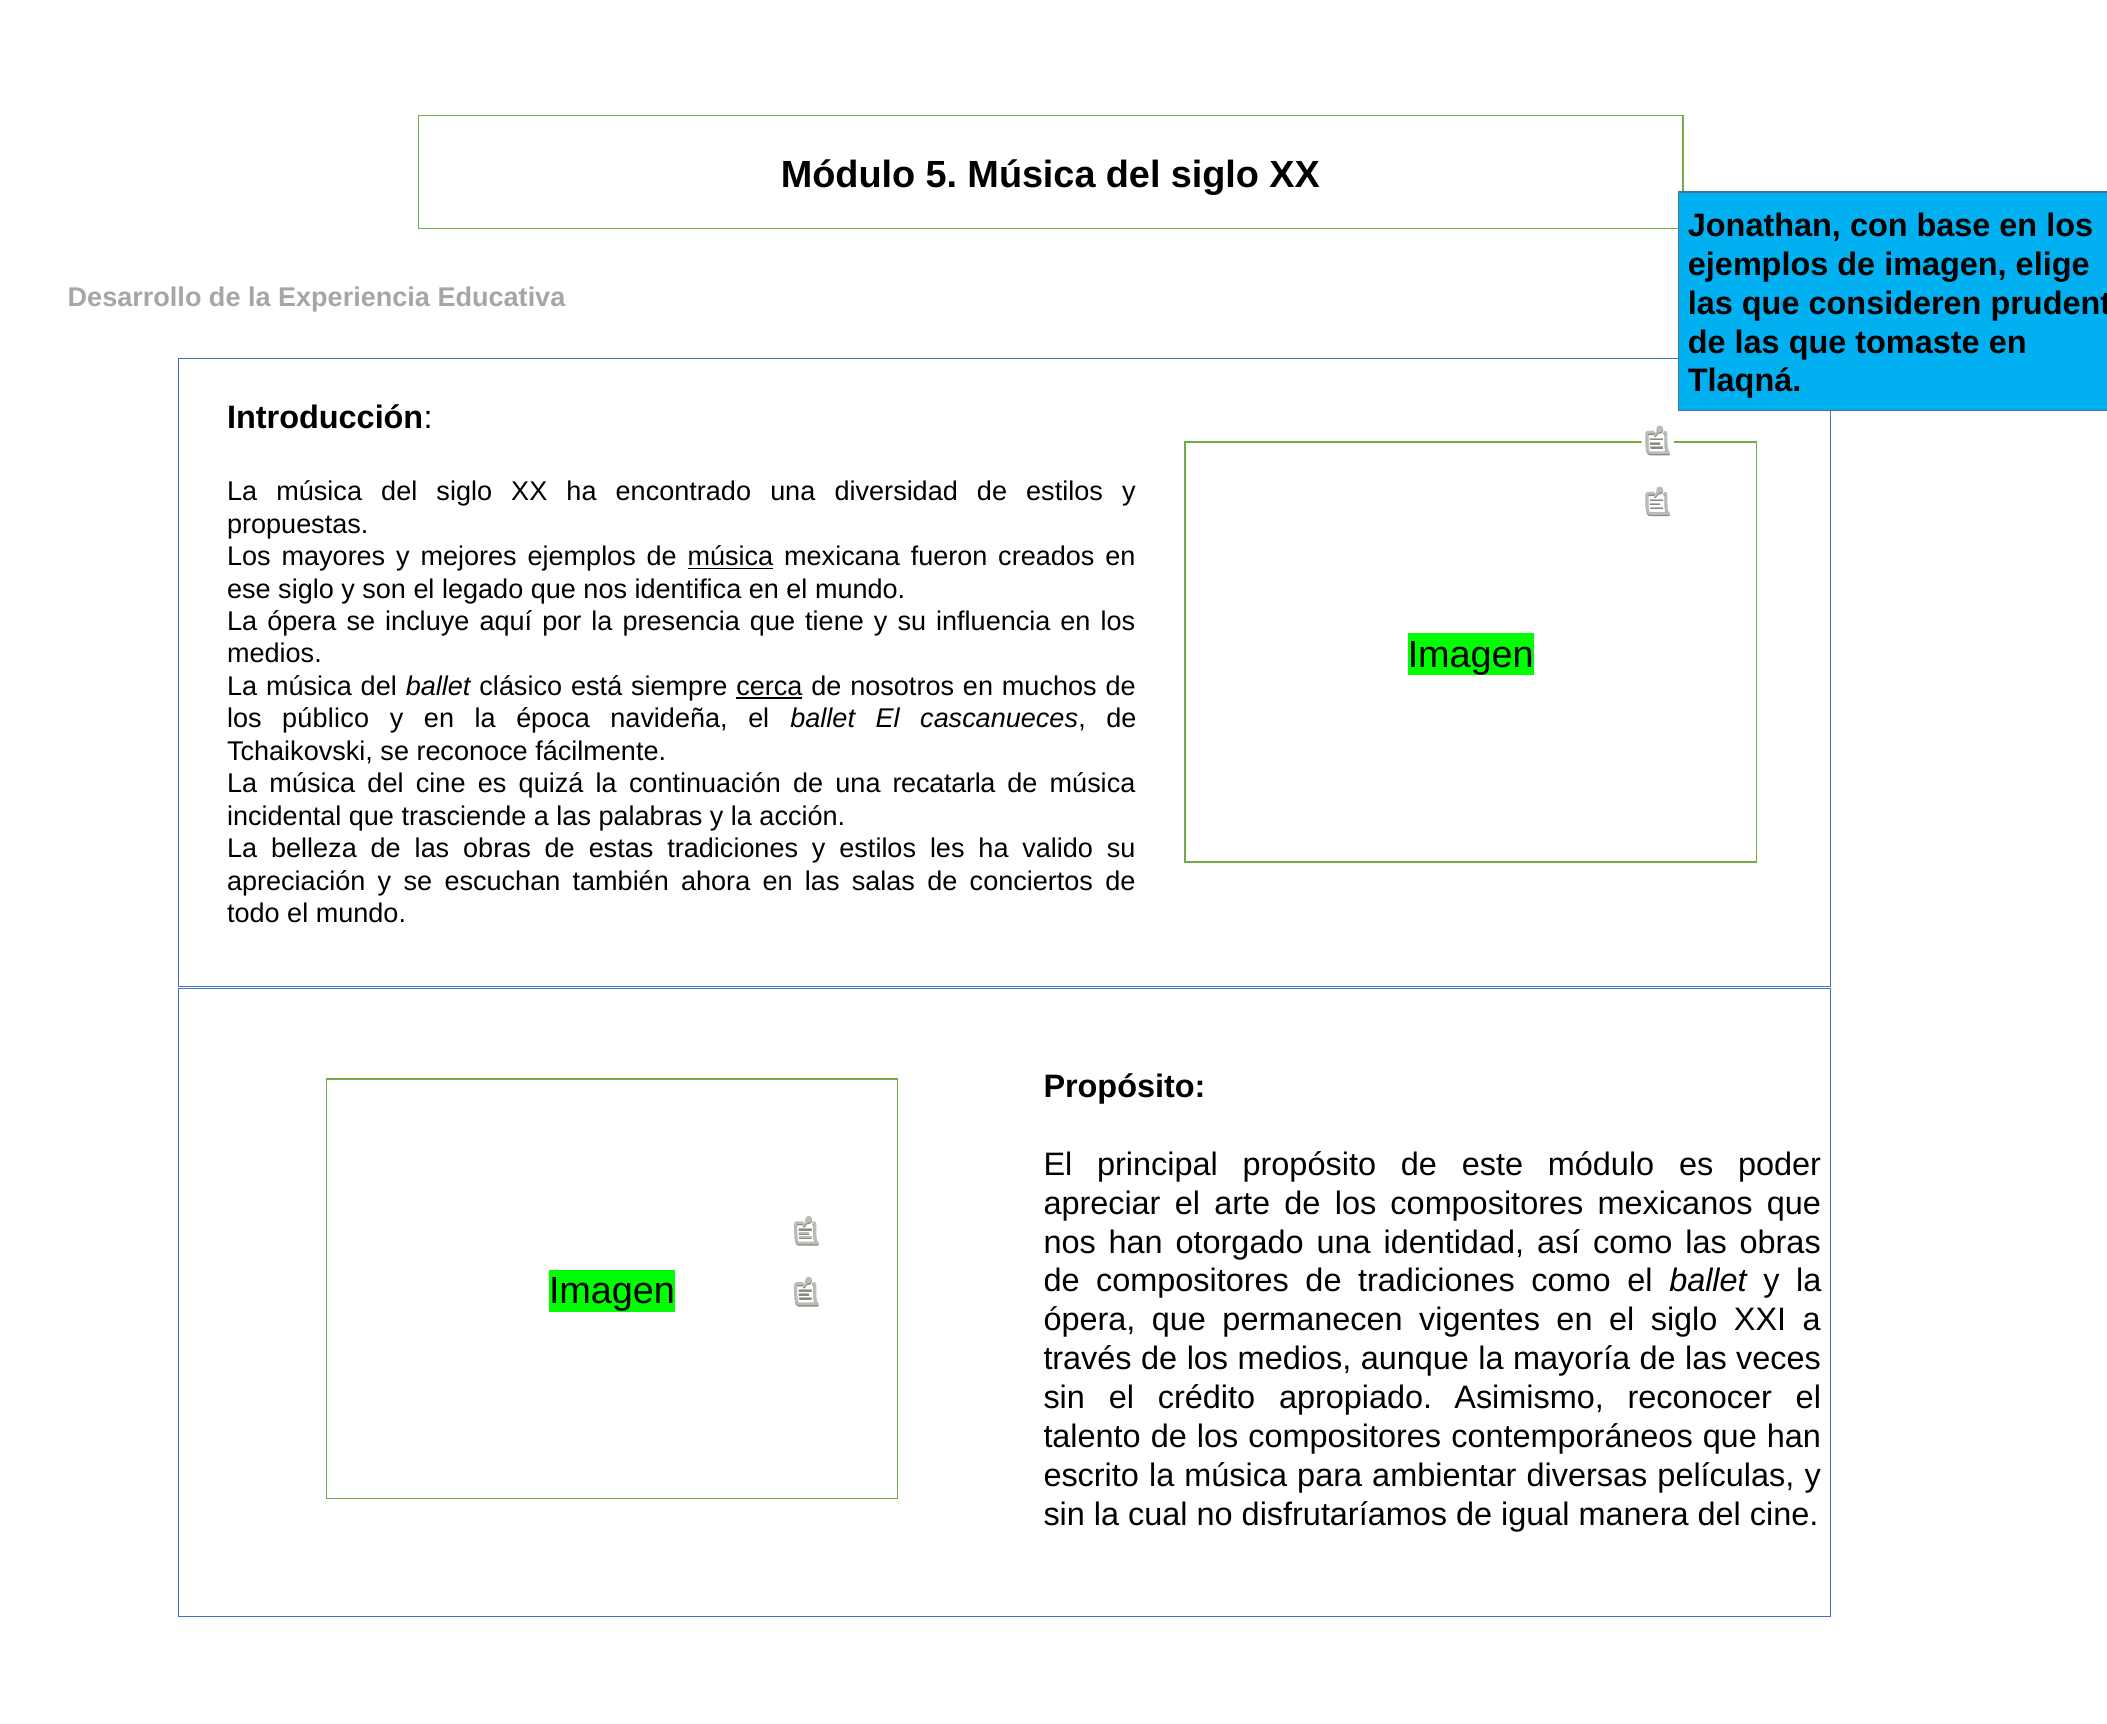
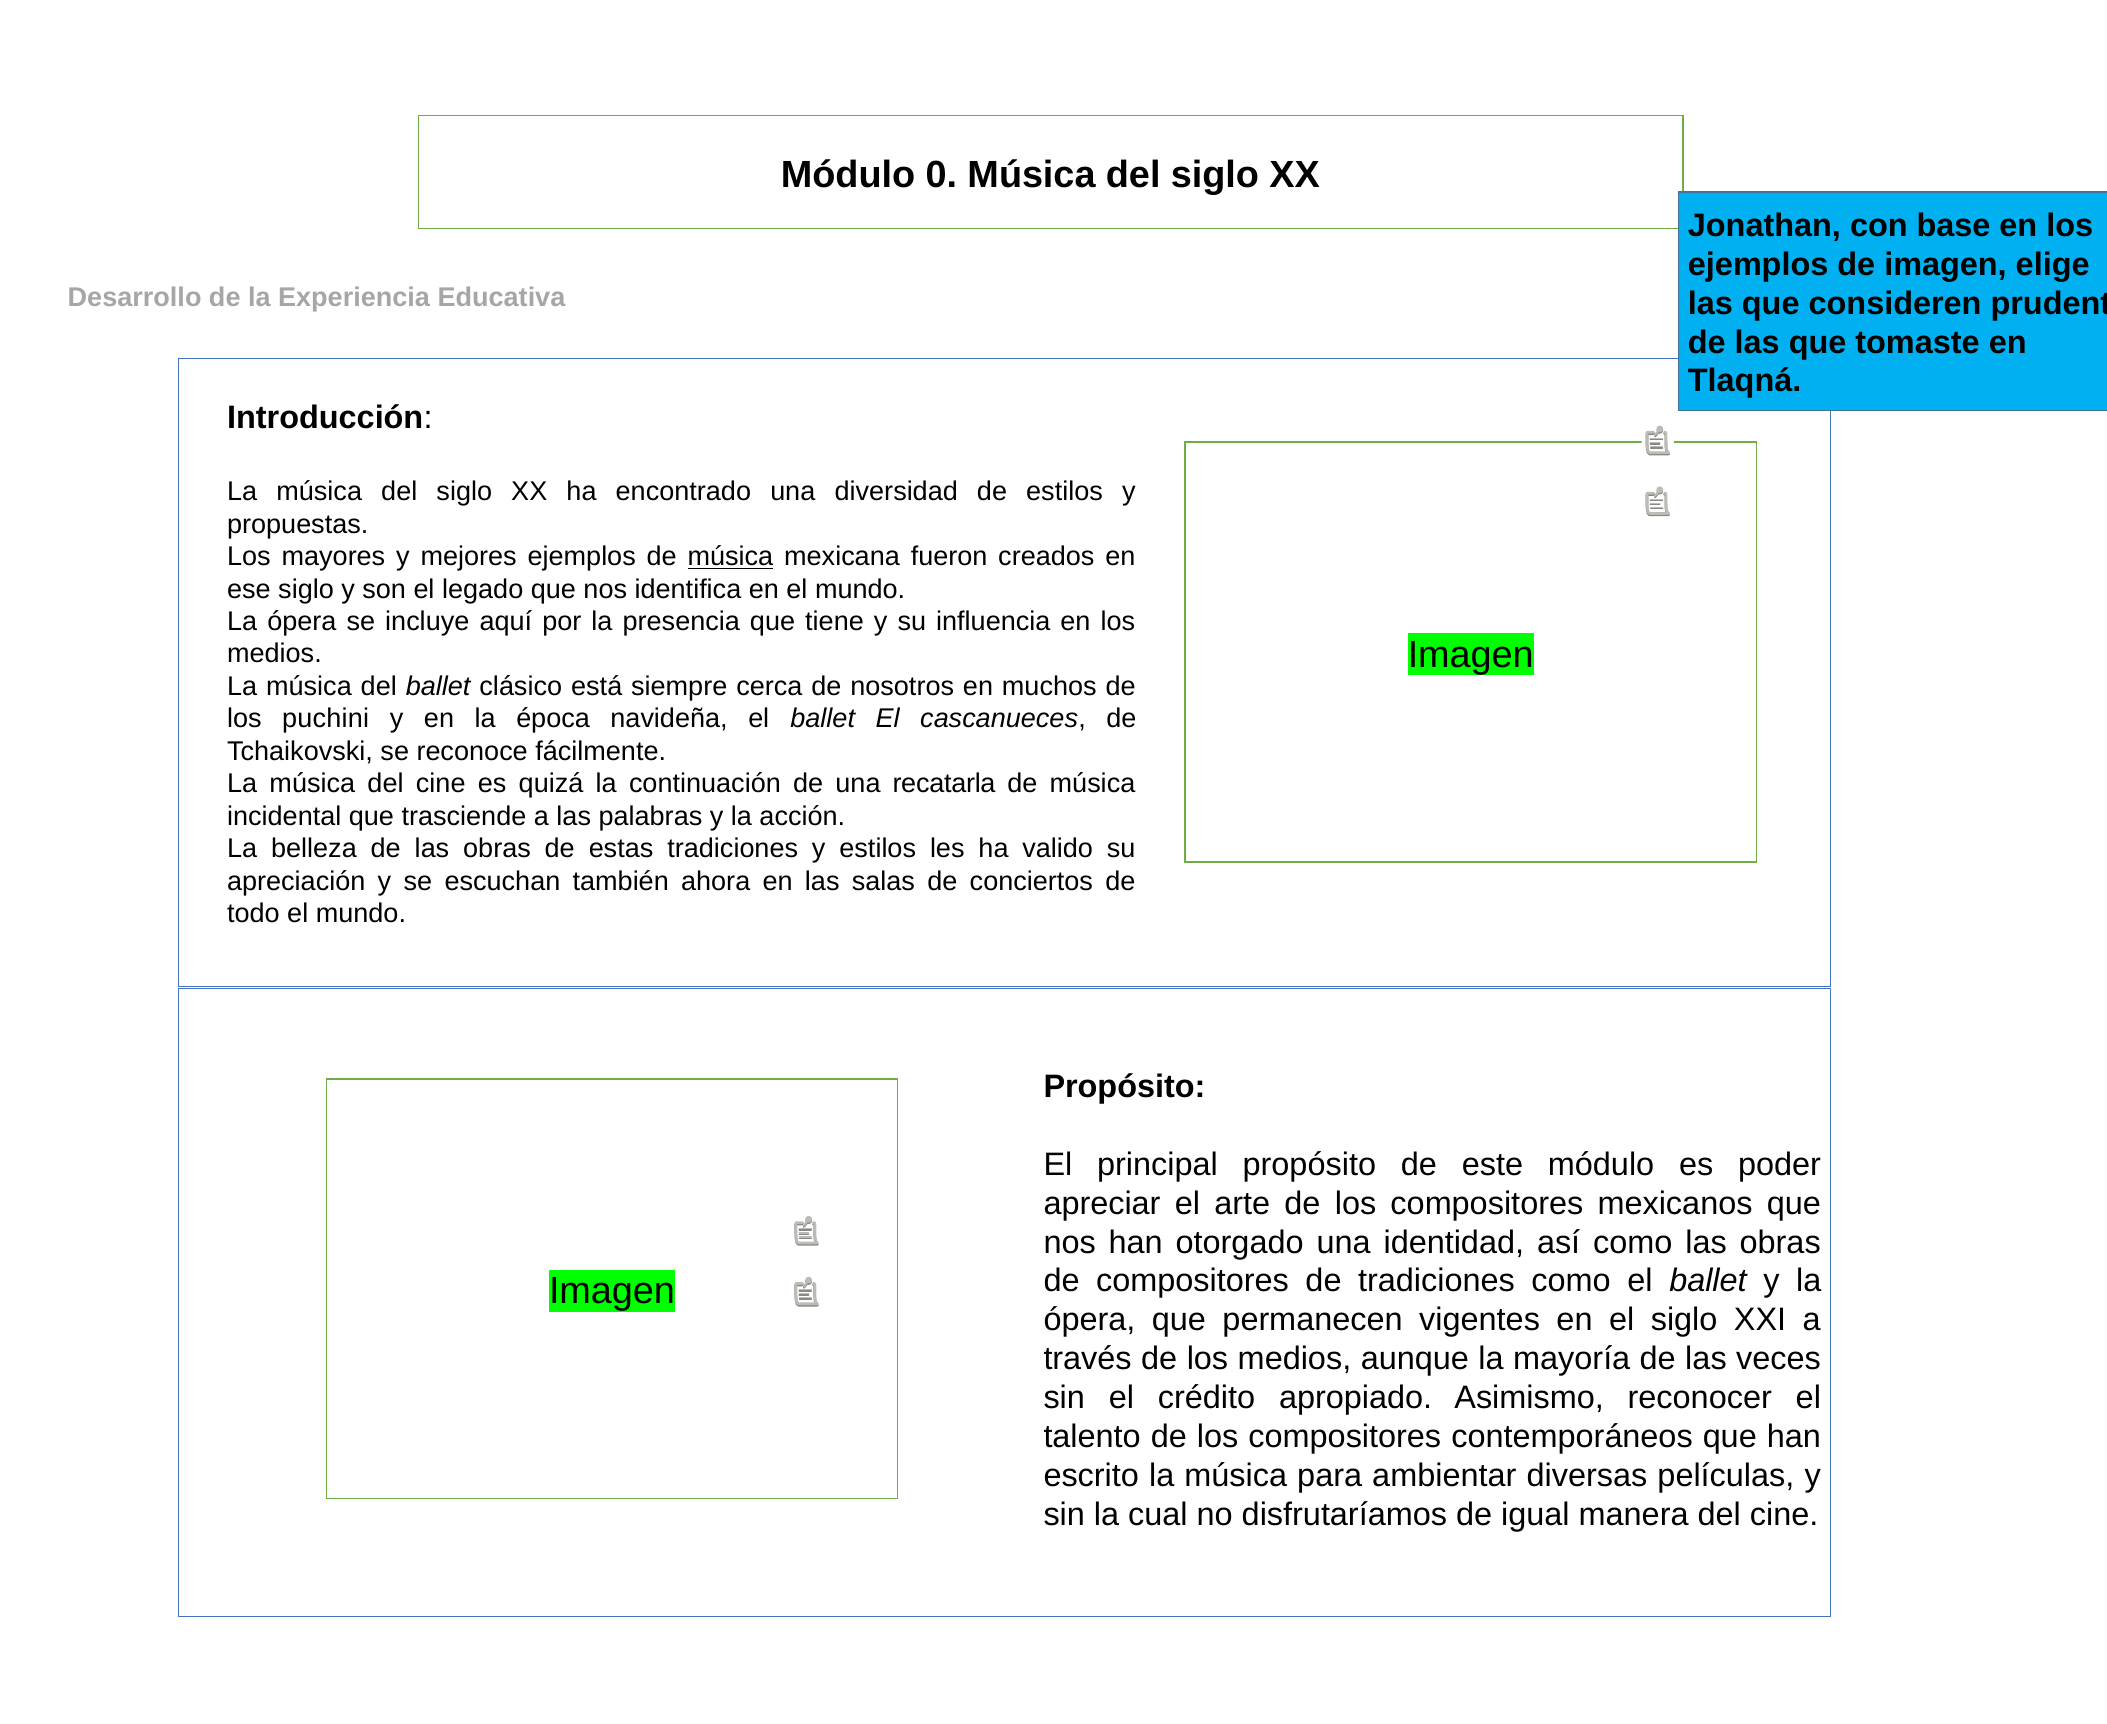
5: 5 -> 0 (941, 175)
cerca underline: present -> none (769, 687)
público: público -> puchini (326, 719)
